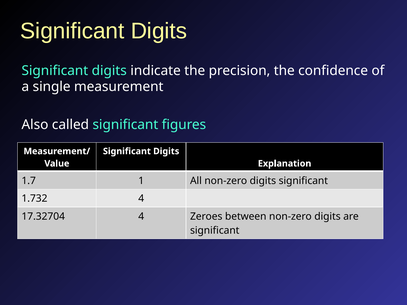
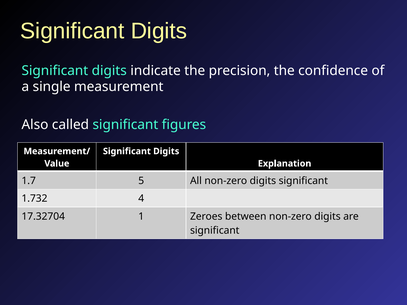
1: 1 -> 5 (141, 181)
17.32704 4: 4 -> 1 (141, 217)
